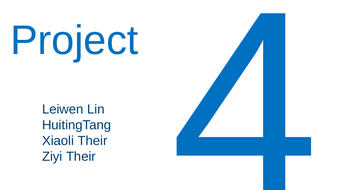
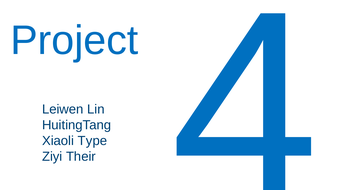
Xiaoli Their: Their -> Type (92, 140)
